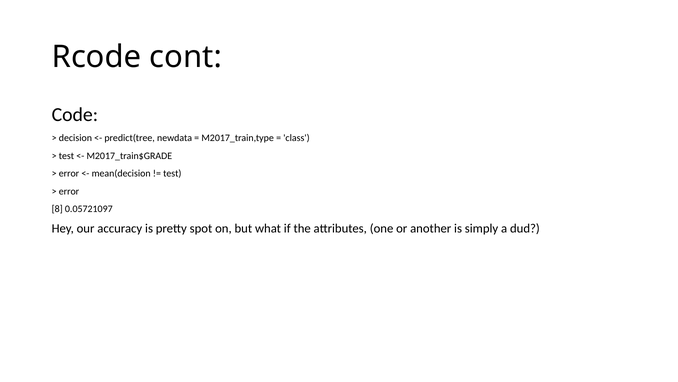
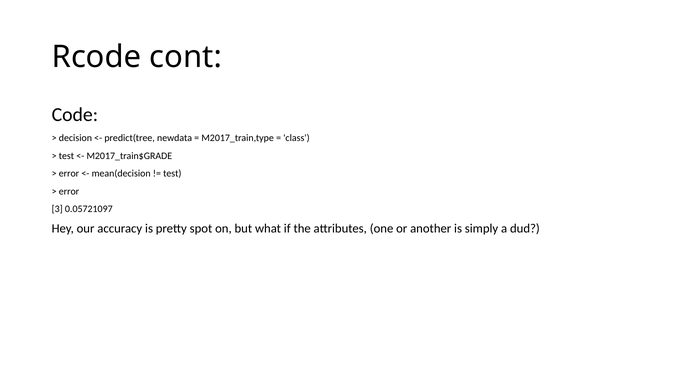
8: 8 -> 3 (57, 209)
